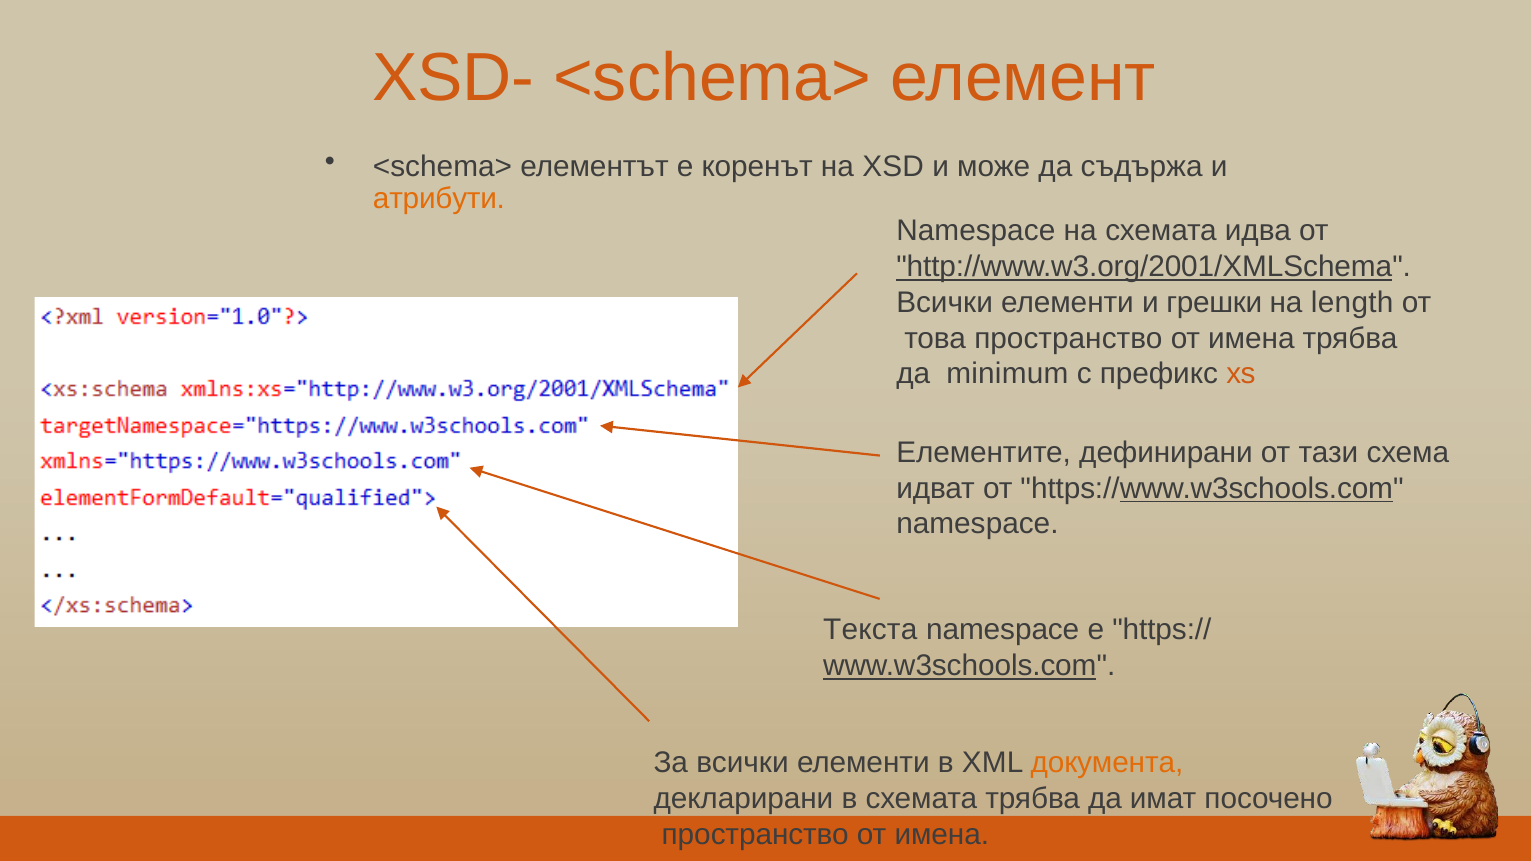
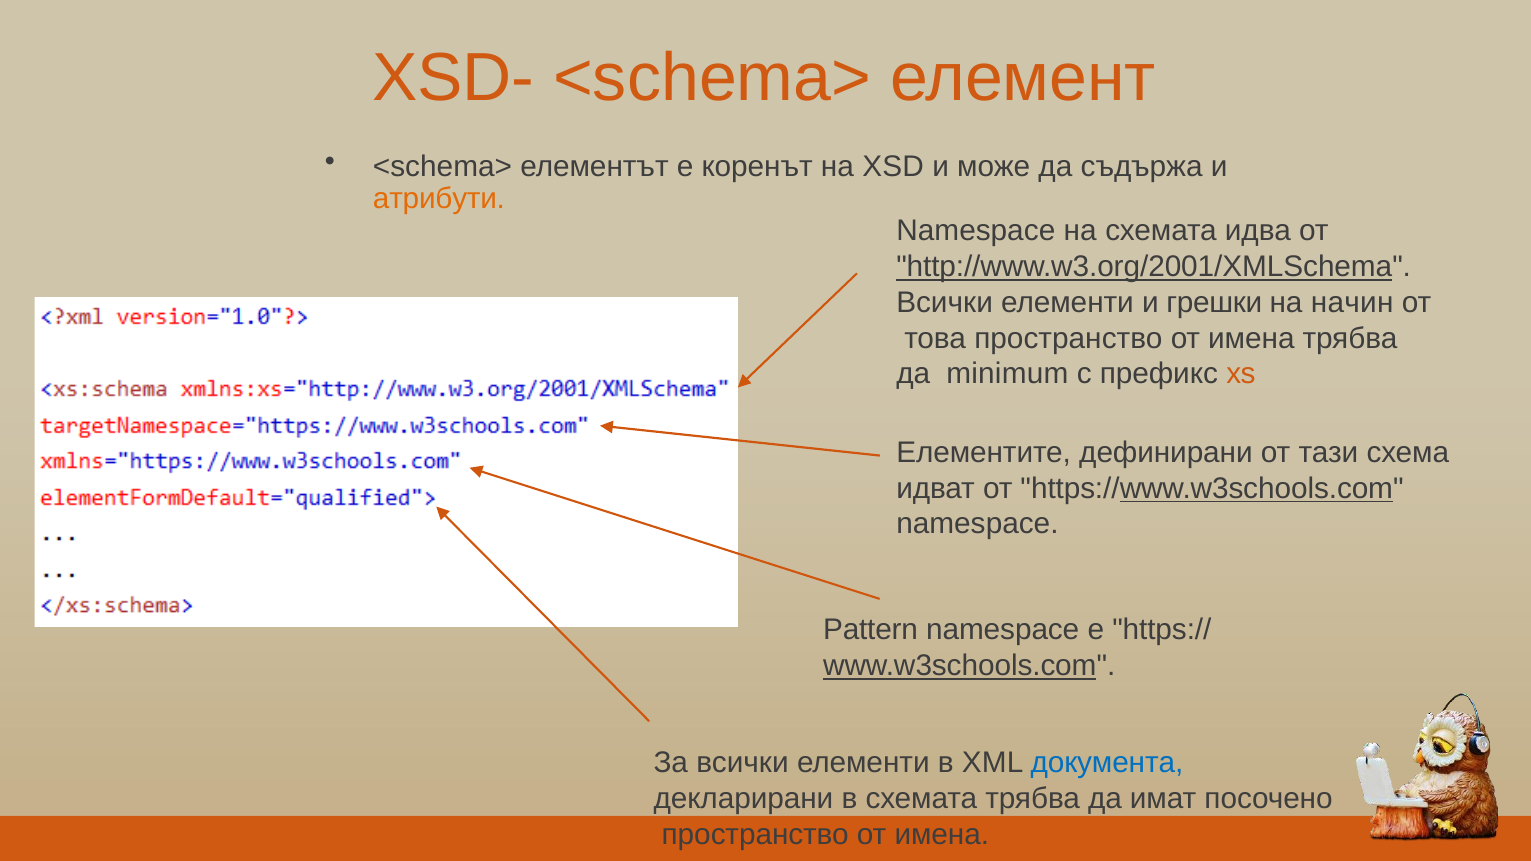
length: length -> начин (1352, 303)
Текста: Текста -> Pattern (871, 630)
документа colour: orange -> blue (1107, 763)
